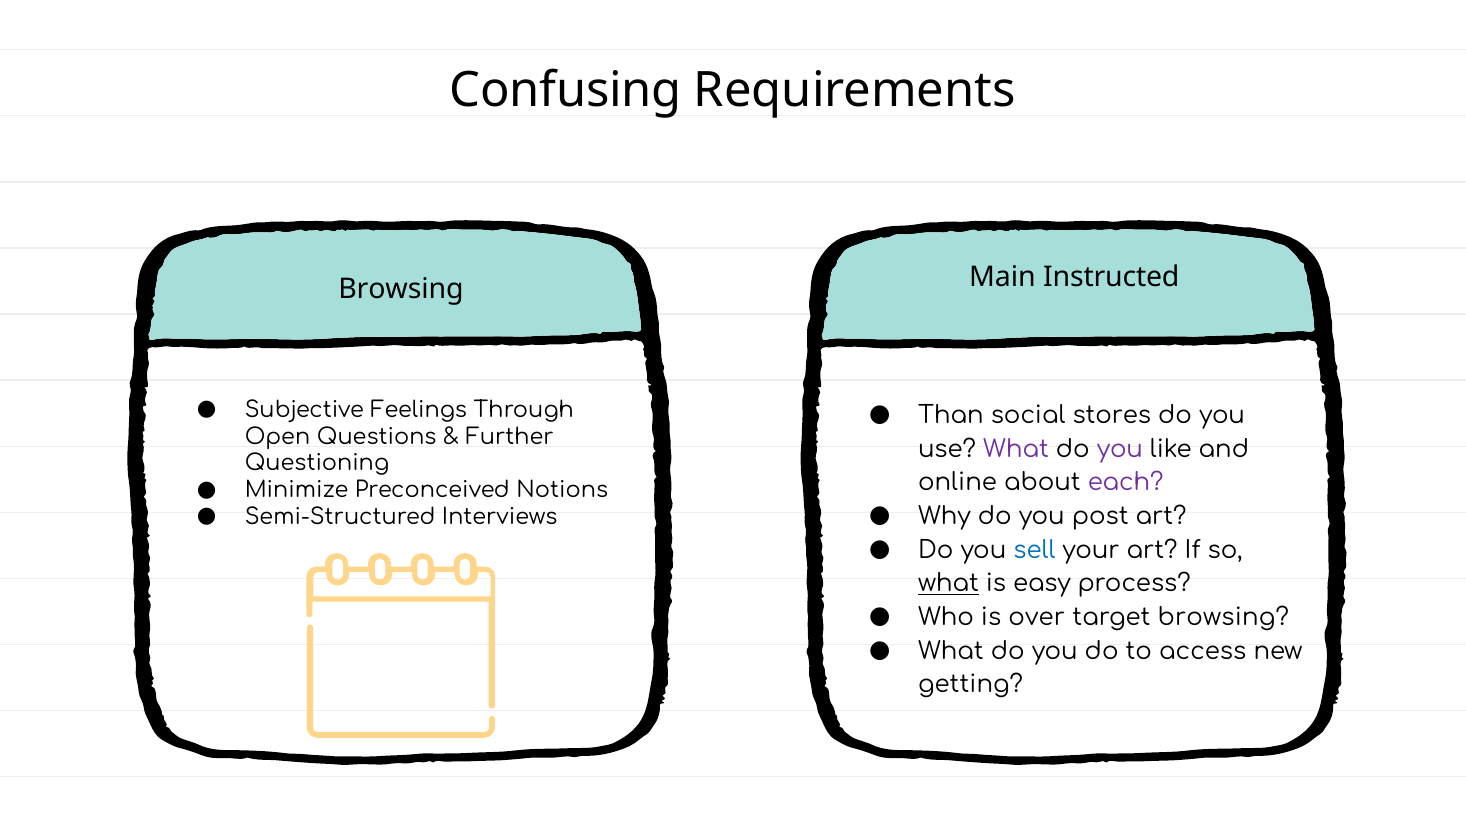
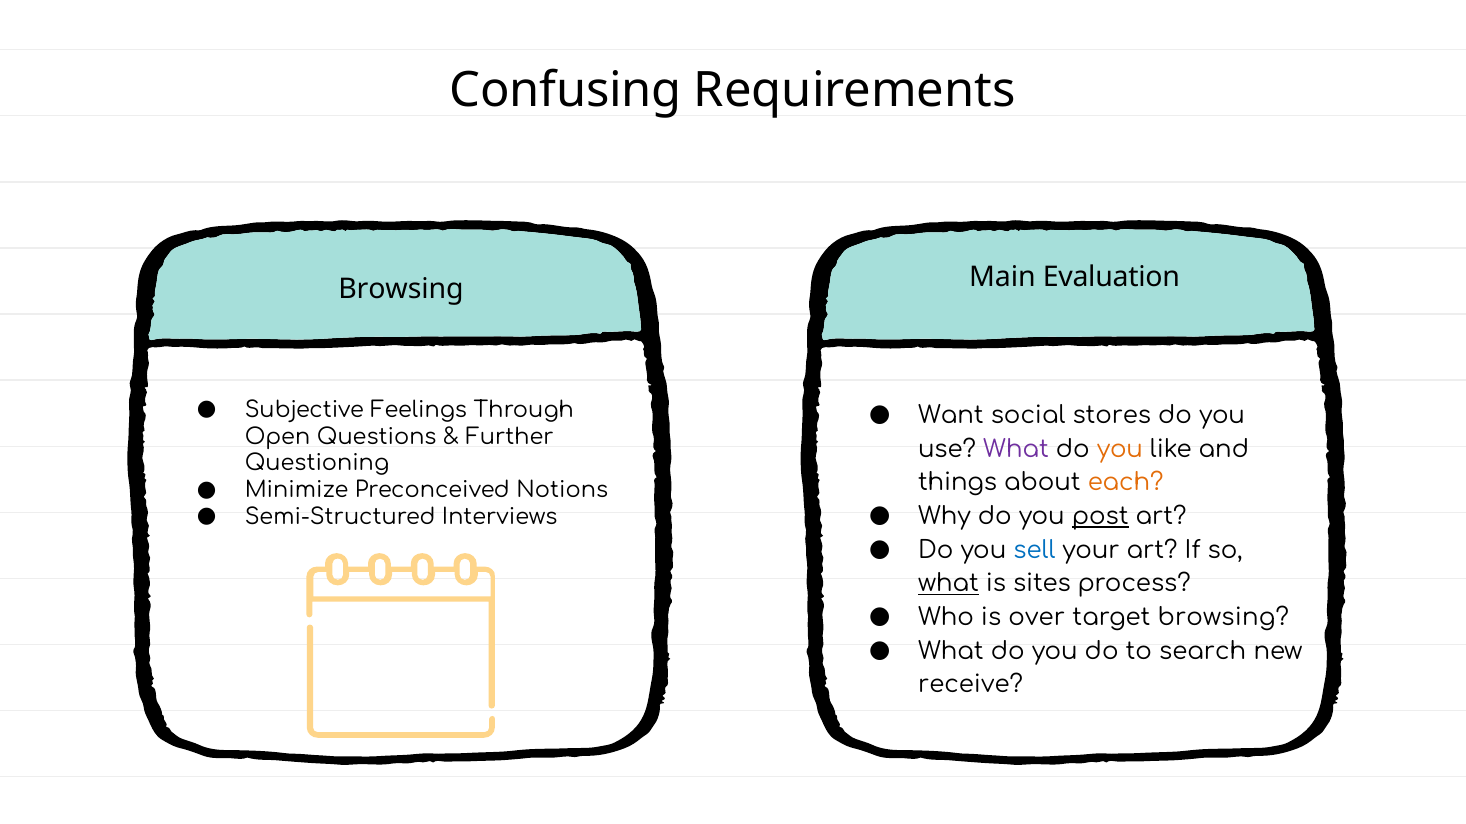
Instructed: Instructed -> Evaluation (1111, 277)
Than: Than -> Want (951, 416)
you colour: purple -> orange (1120, 450)
online: online -> things (958, 483)
each colour: purple -> orange (1126, 483)
post underline: none -> present (1100, 517)
easy: easy -> sites (1042, 584)
access: access -> search (1203, 652)
getting: getting -> receive (971, 685)
